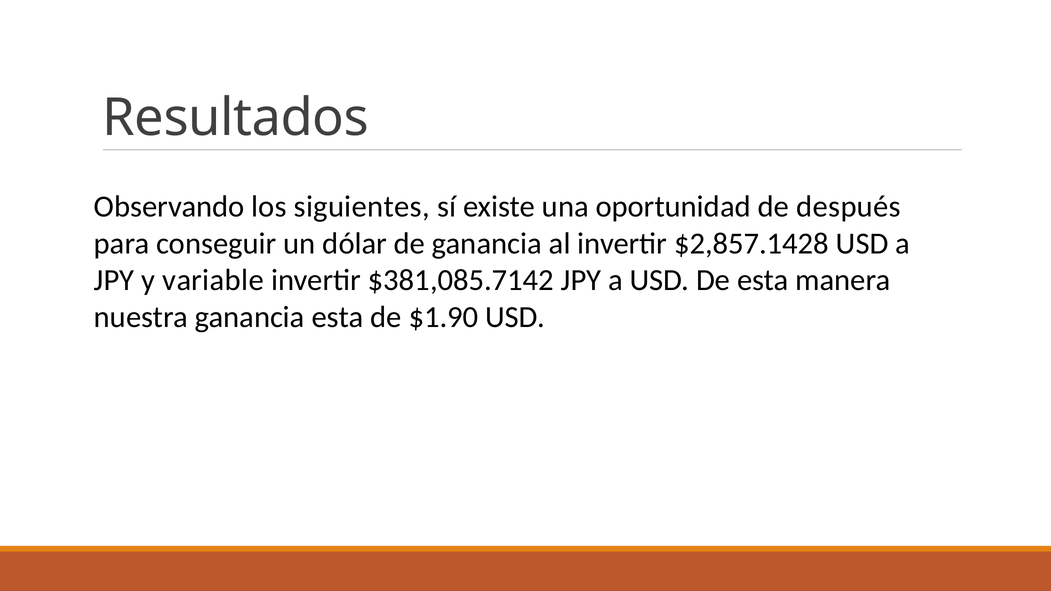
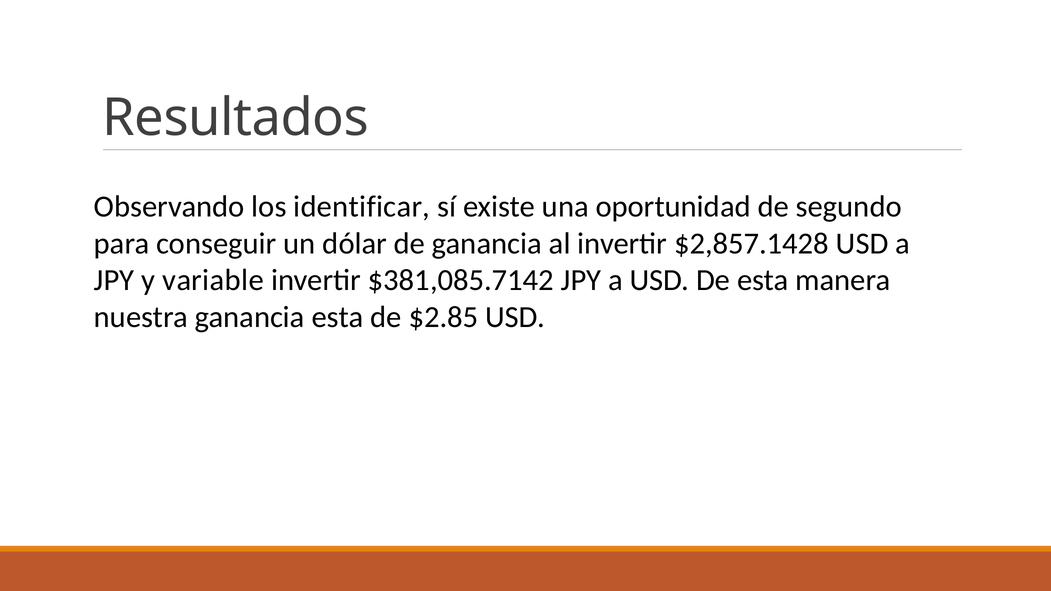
siguientes: siguientes -> identificar (362, 207)
después: después -> segundo (849, 207)
$1.90: $1.90 -> $2.85 (443, 317)
